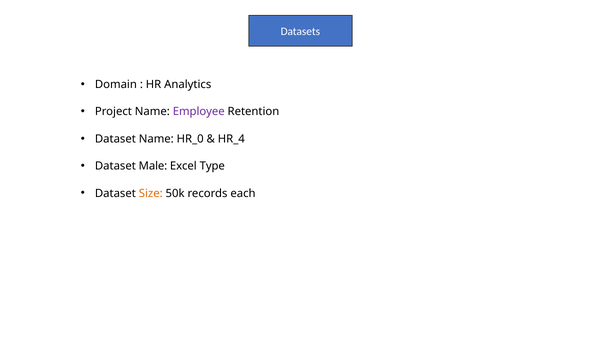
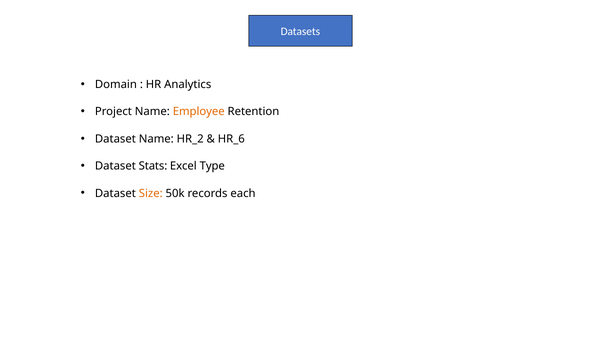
Employee colour: purple -> orange (199, 112)
HR_0: HR_0 -> HR_2 (190, 139)
HR_4: HR_4 -> HR_6 (231, 139)
Male: Male -> Stats (153, 166)
